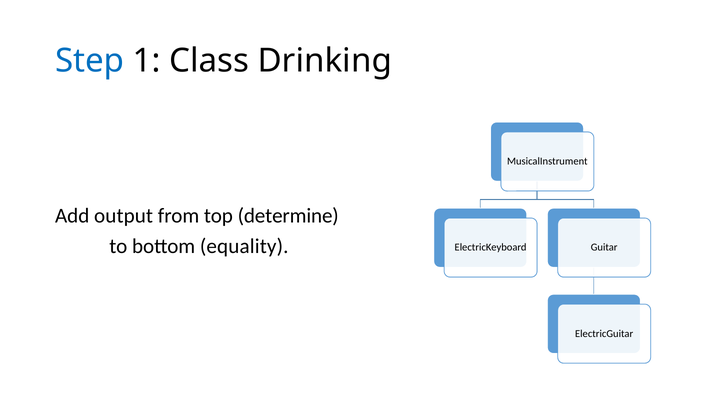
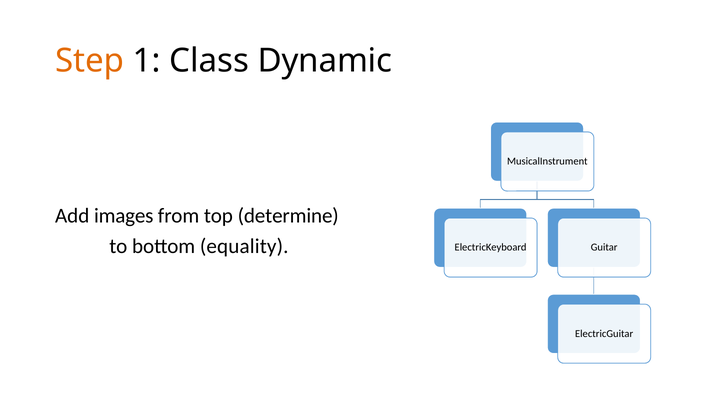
Step colour: blue -> orange (90, 61)
Drinking: Drinking -> Dynamic (325, 61)
output: output -> images (124, 216)
